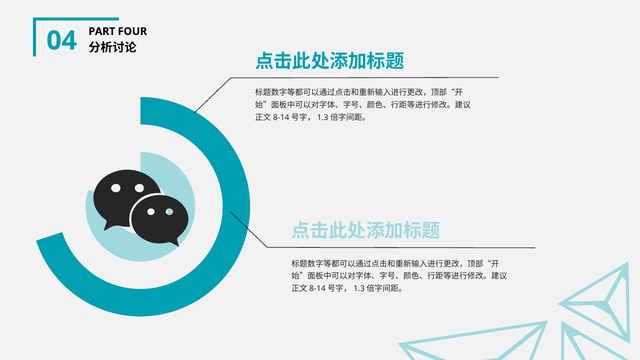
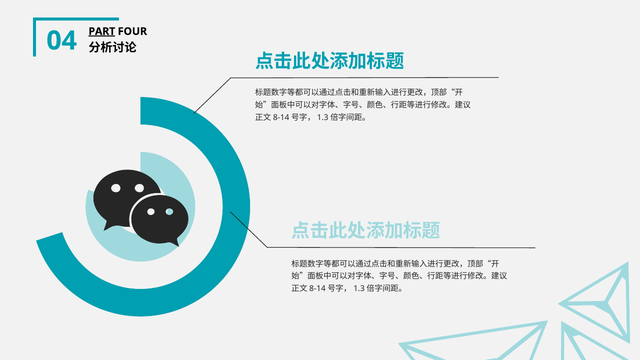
PART underline: none -> present (102, 31)
